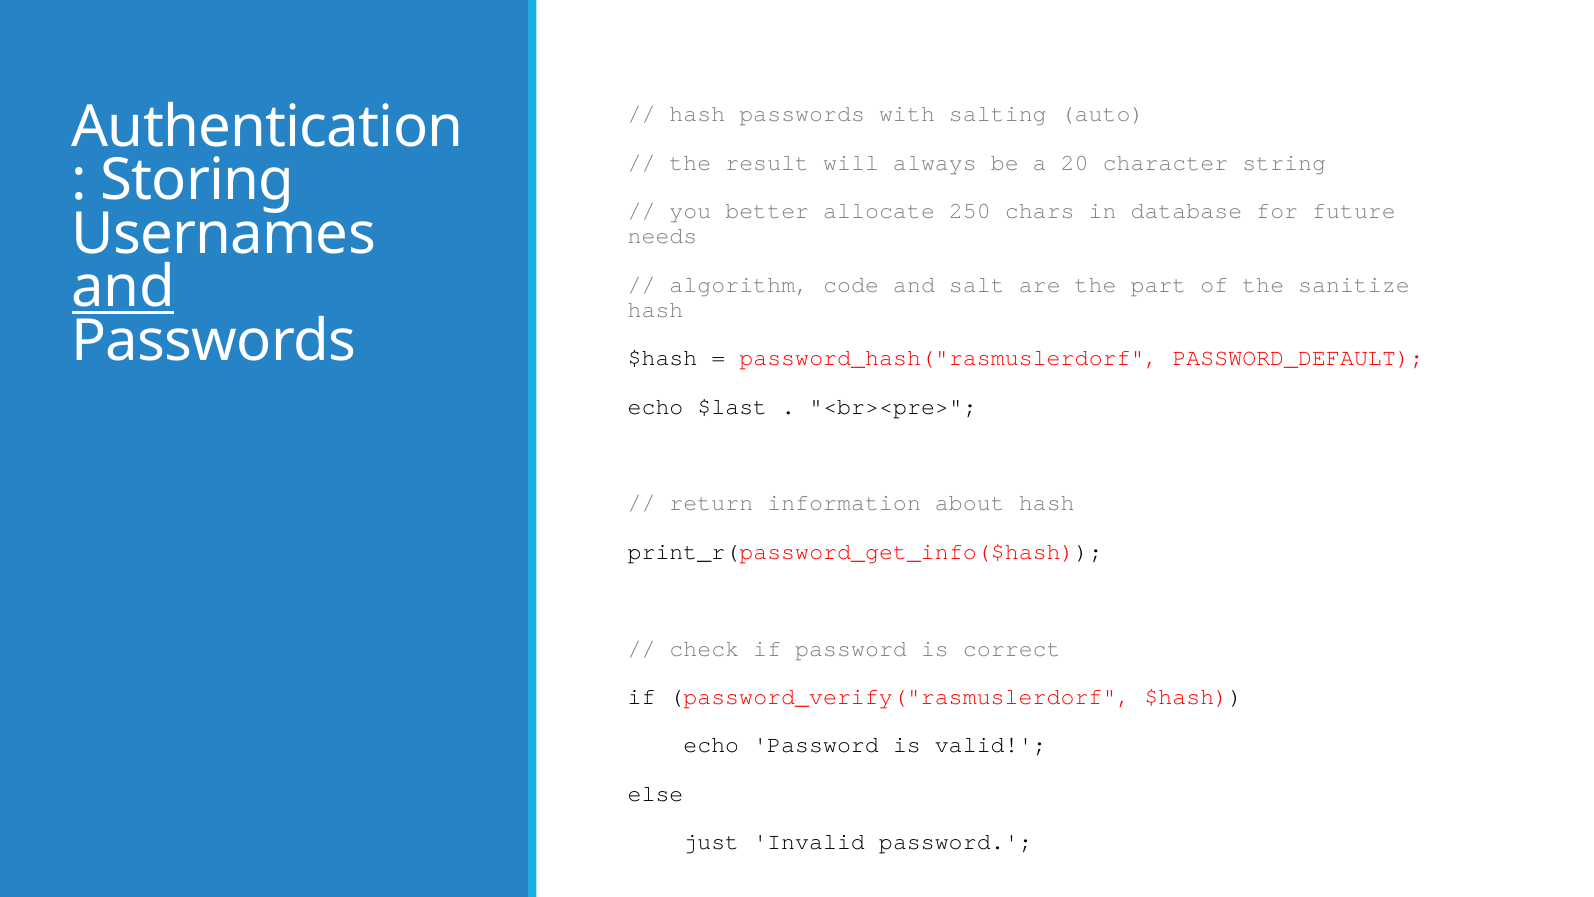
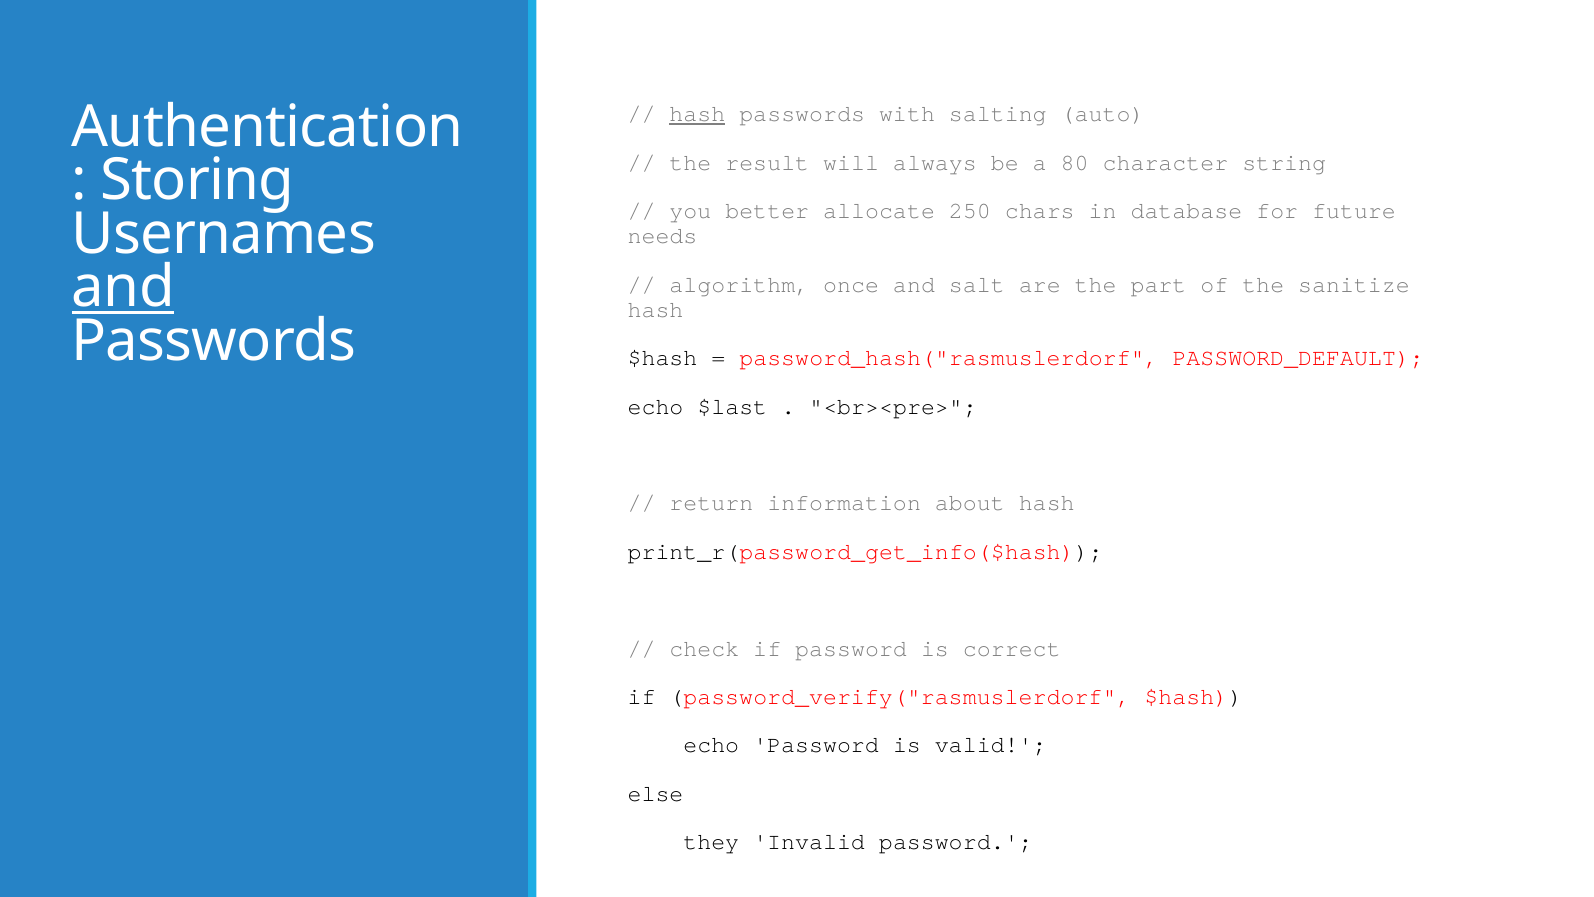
hash underline: none -> present (697, 114)
20: 20 -> 80 (1075, 162)
code: code -> once (851, 284)
just: just -> they (711, 842)
